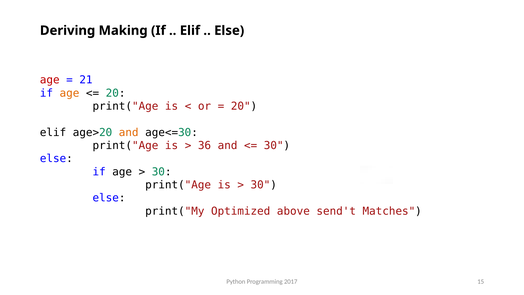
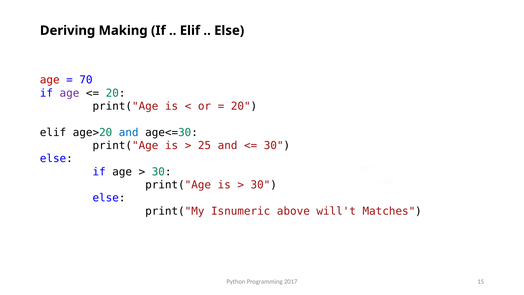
21: 21 -> 70 (86, 80)
age colour: orange -> purple (69, 93)
and colour: orange -> blue (129, 132)
36: 36 -> 25 (204, 145)
Optimized: Optimized -> Isnumeric (241, 211)
send't: send't -> will't (336, 211)
